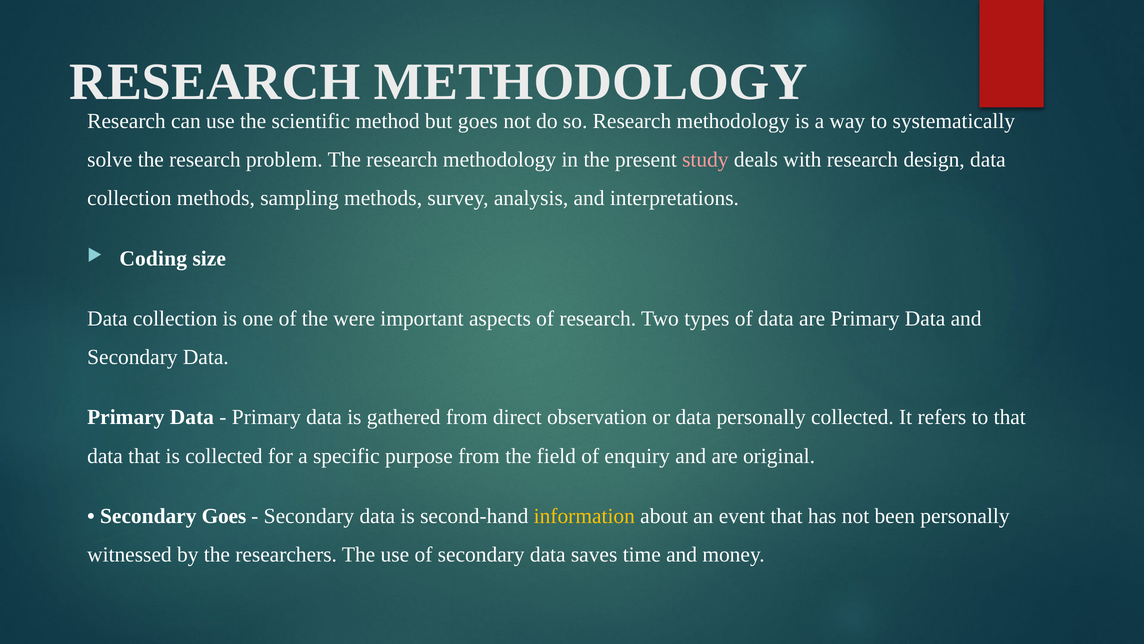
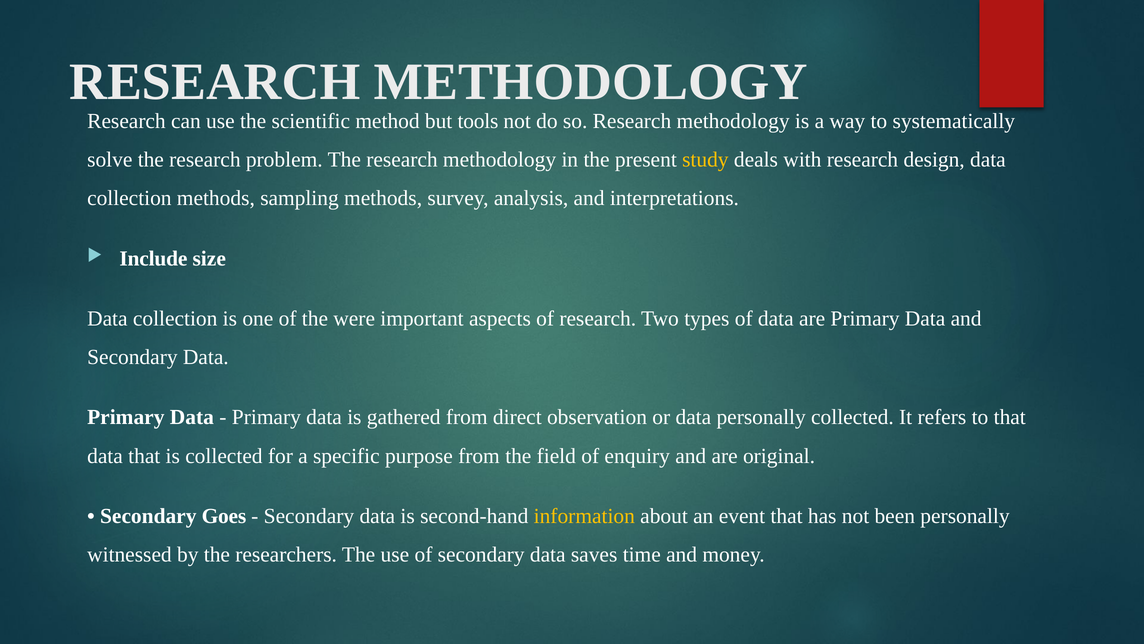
but goes: goes -> tools (478, 121)
study colour: pink -> yellow (705, 160)
Coding: Coding -> Include (153, 258)
